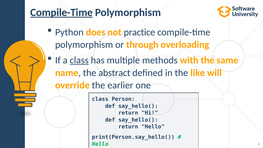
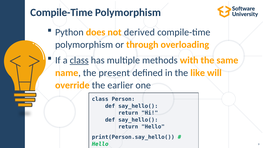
Compile-Time underline: present -> none (62, 12)
practice: practice -> derived (139, 32)
abstract: abstract -> present (114, 73)
